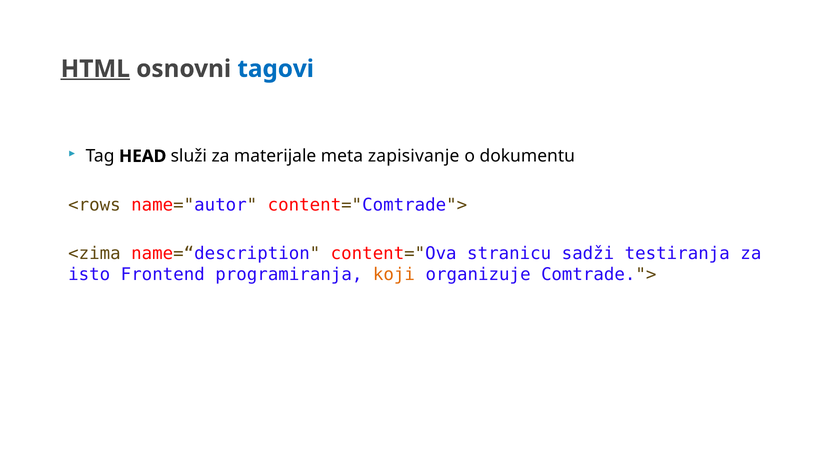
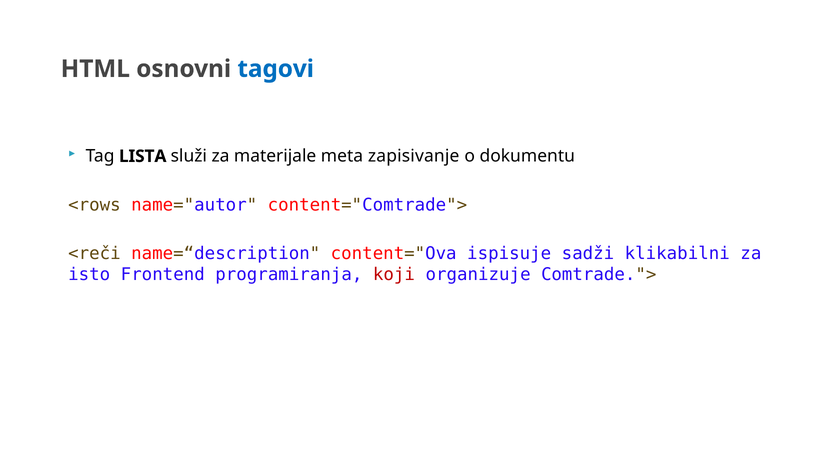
HTML underline: present -> none (95, 69)
HEAD: HEAD -> LISTA (143, 156)
<zima: <zima -> <reči (94, 254)
stranicu: stranicu -> ispisuje (509, 254)
testiranja: testiranja -> klikabilni (677, 254)
koji colour: orange -> red (394, 275)
